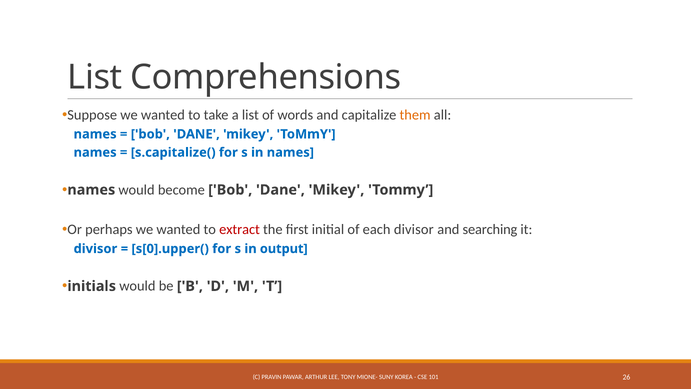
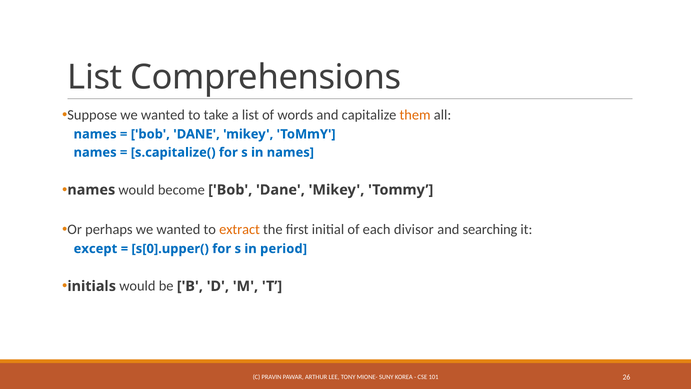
extract colour: red -> orange (239, 229)
divisor: divisor -> except (95, 249)
output: output -> period (284, 249)
